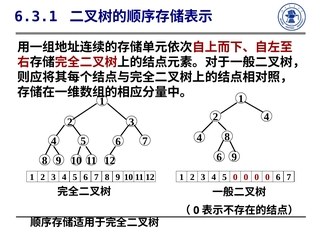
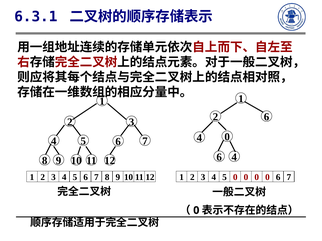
2 4: 4 -> 6 (267, 117)
4 8: 8 -> 0 (227, 137)
9: 9 -> 4 (234, 157)
